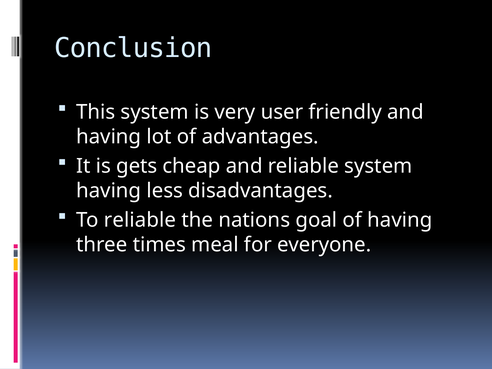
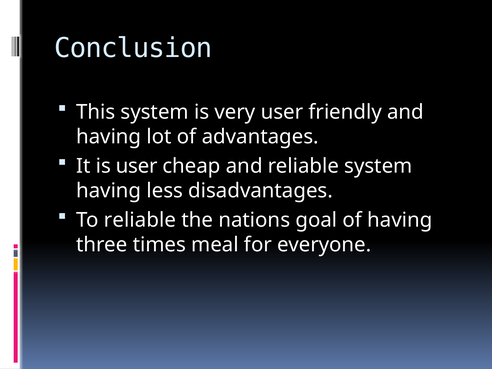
is gets: gets -> user (137, 166)
